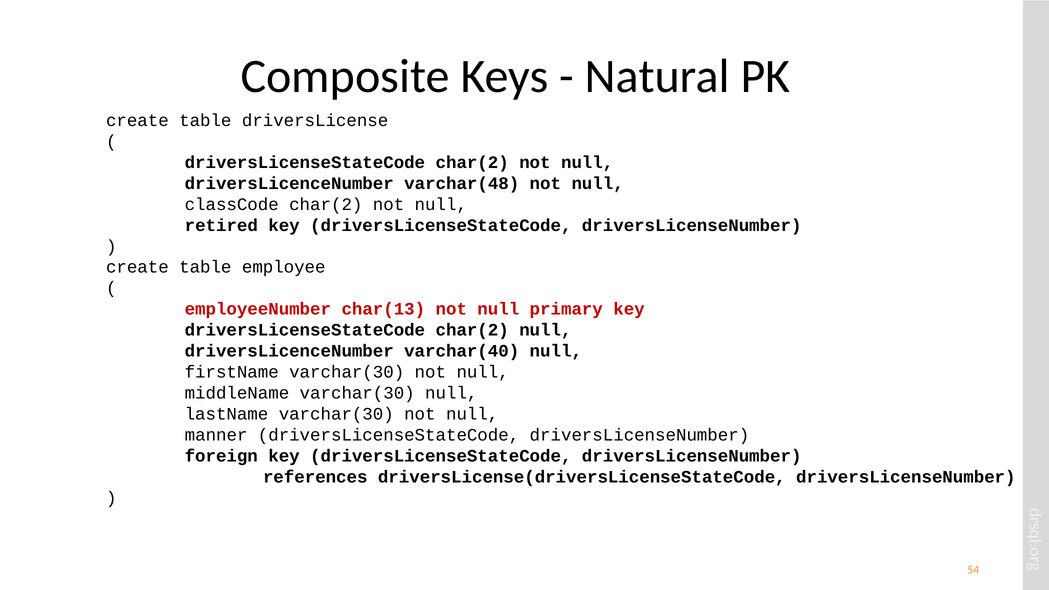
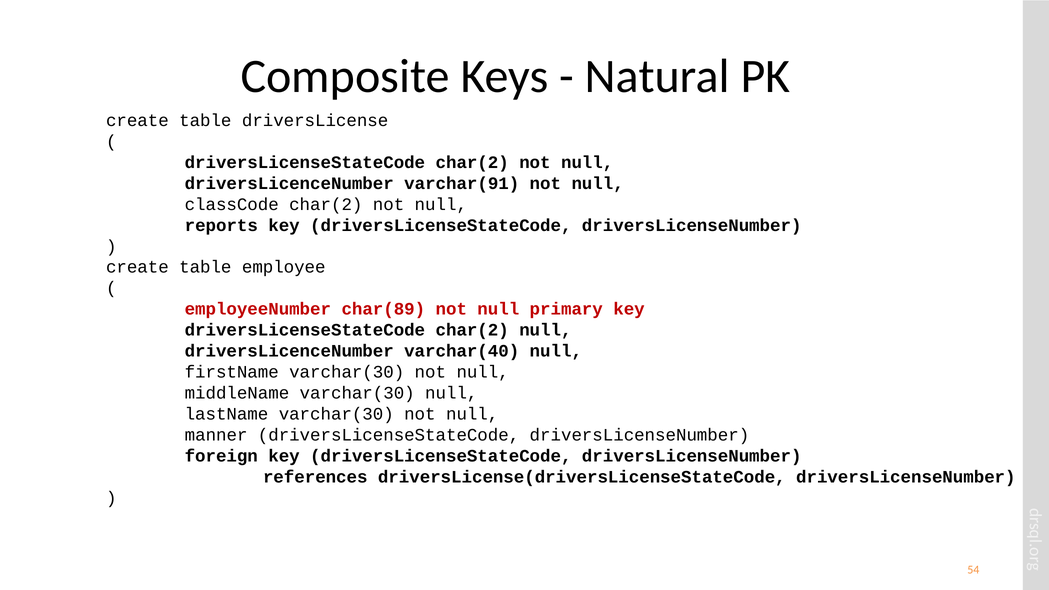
varchar(48: varchar(48 -> varchar(91 (462, 183)
retired: retired -> reports (221, 225)
char(13: char(13 -> char(89 (383, 309)
